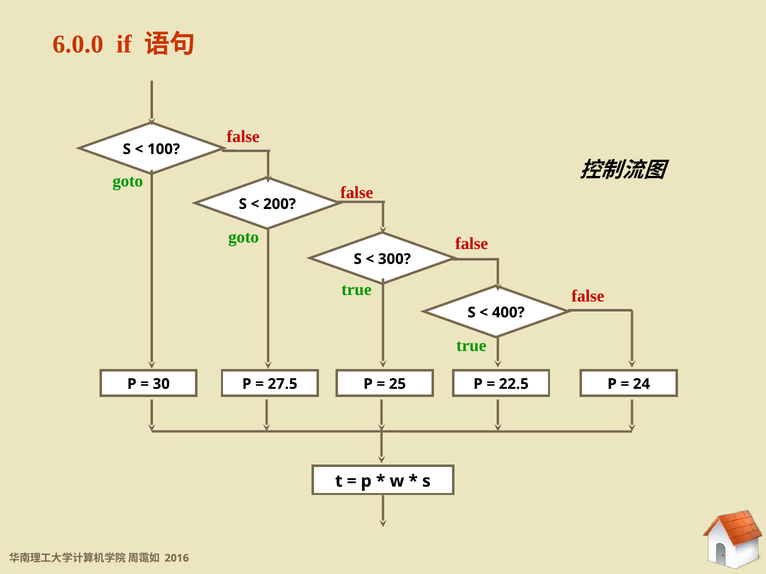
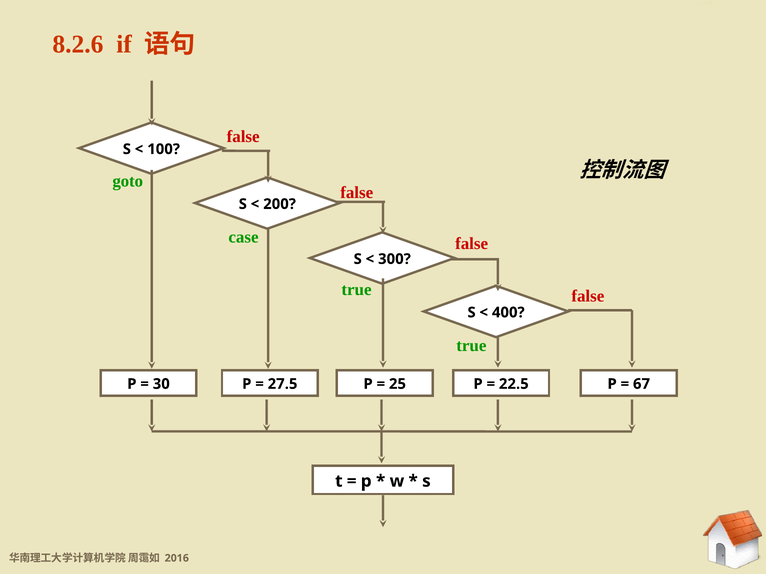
6.0.0: 6.0.0 -> 8.2.6 (78, 44)
goto: goto -> case (243, 238)
24: 24 -> 67 (642, 384)
